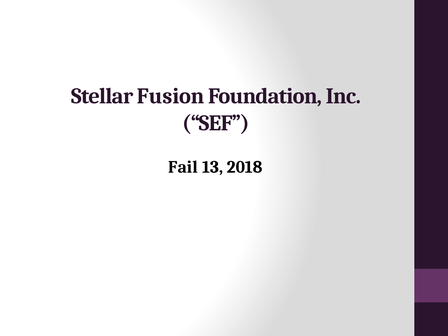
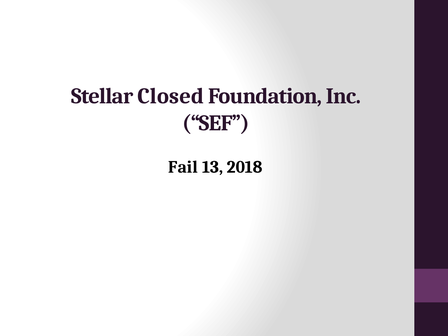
Fusion: Fusion -> Closed (171, 96)
